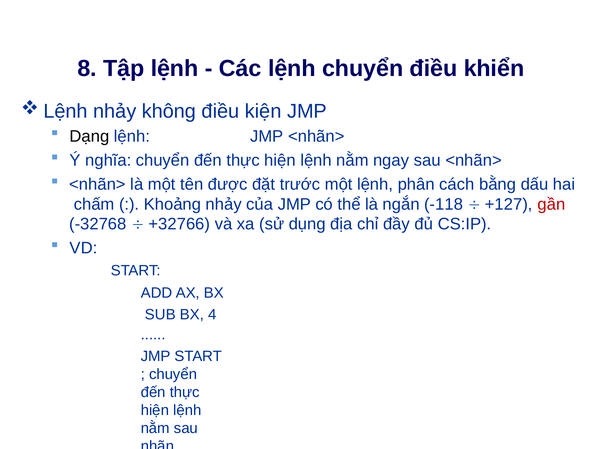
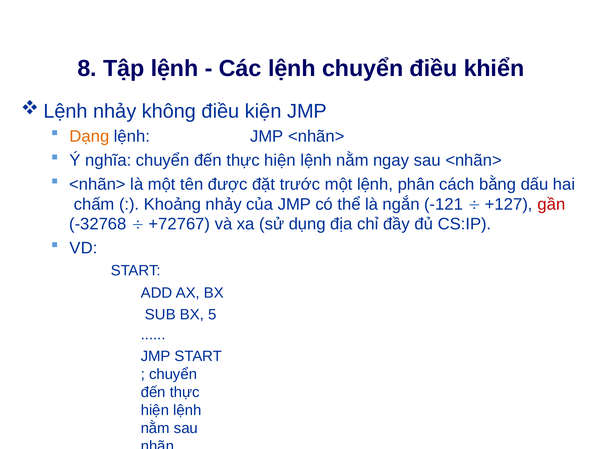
Dạng colour: black -> orange (89, 136)
-118: -118 -> -121 (444, 204)
+32766: +32766 -> +72767 (179, 224)
4: 4 -> 5 (212, 315)
